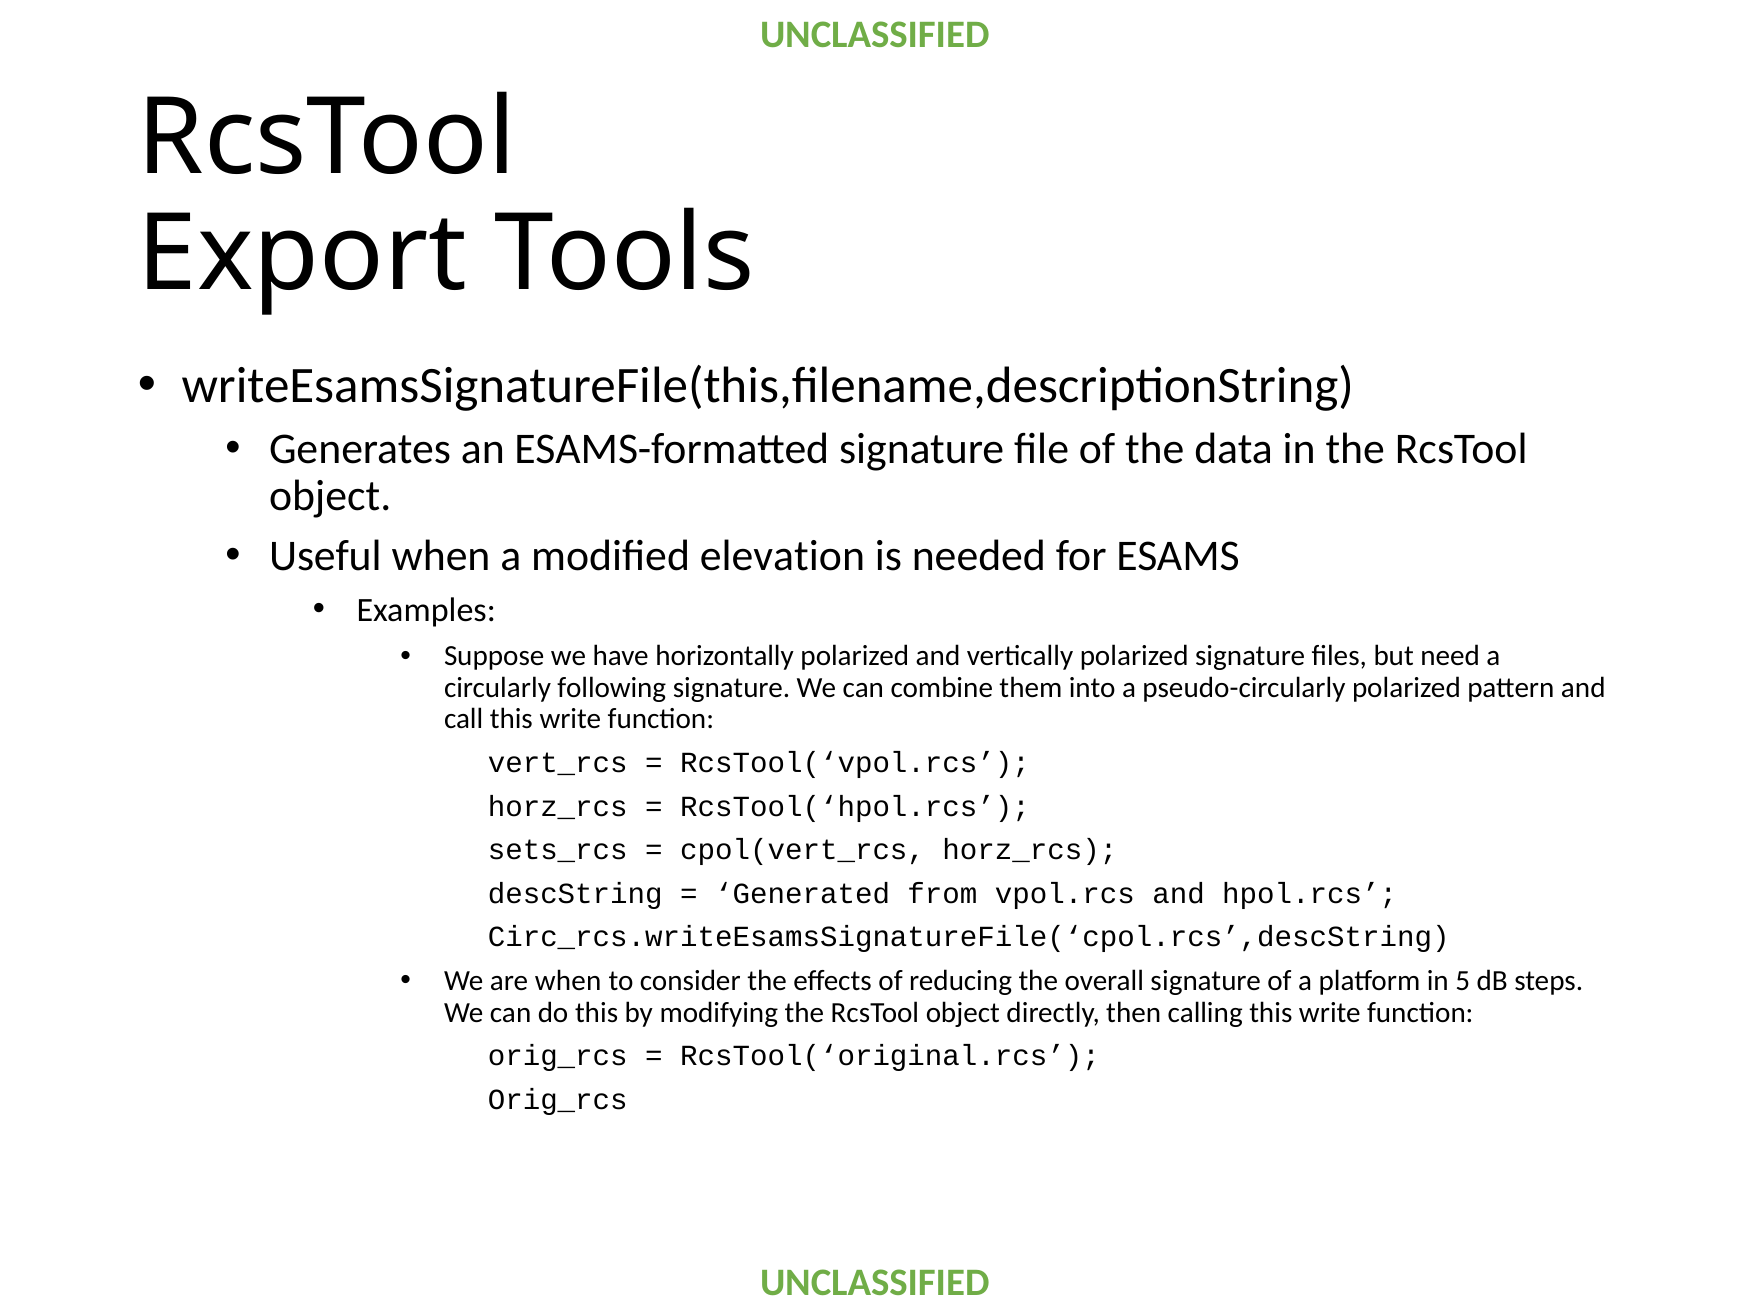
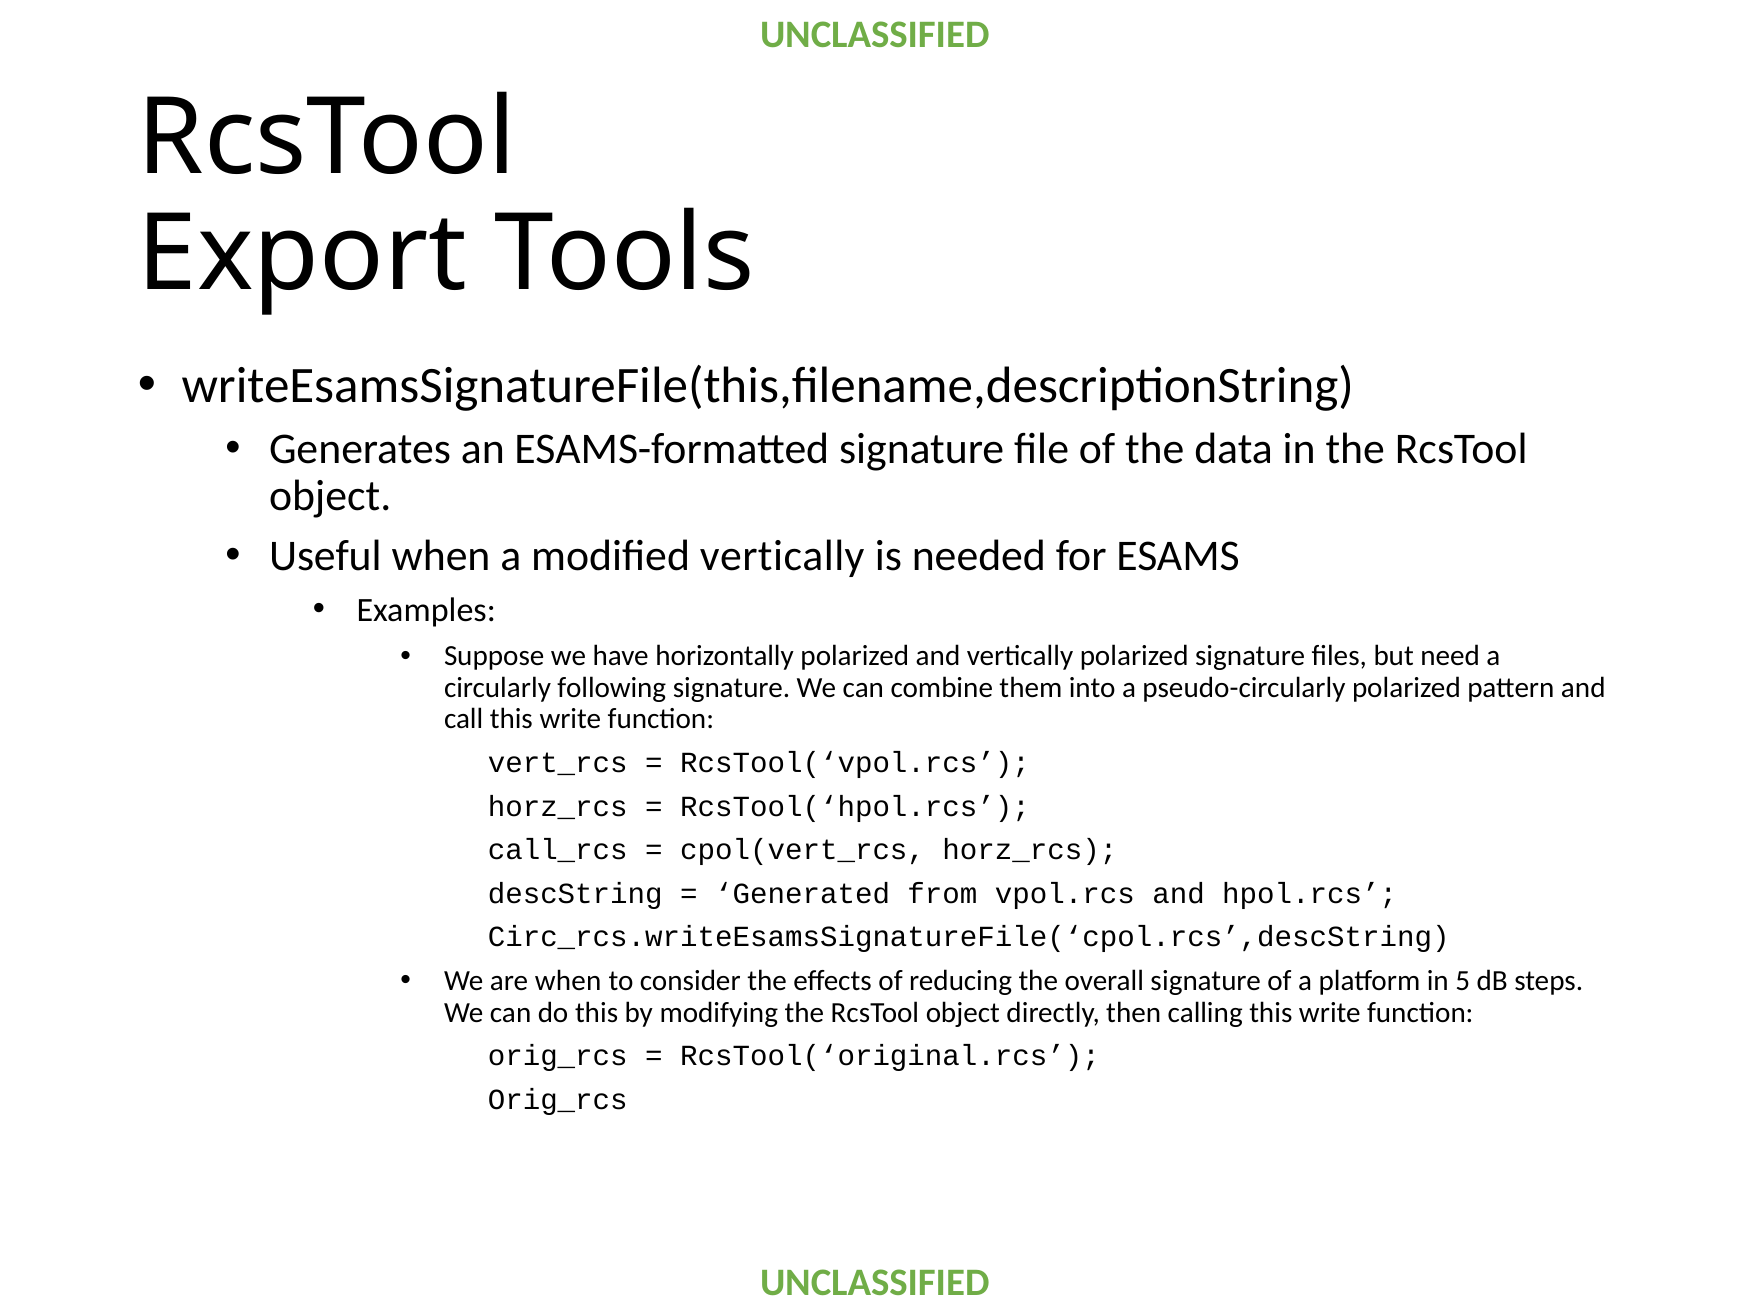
modified elevation: elevation -> vertically (782, 555)
sets_rcs: sets_rcs -> call_rcs (558, 850)
